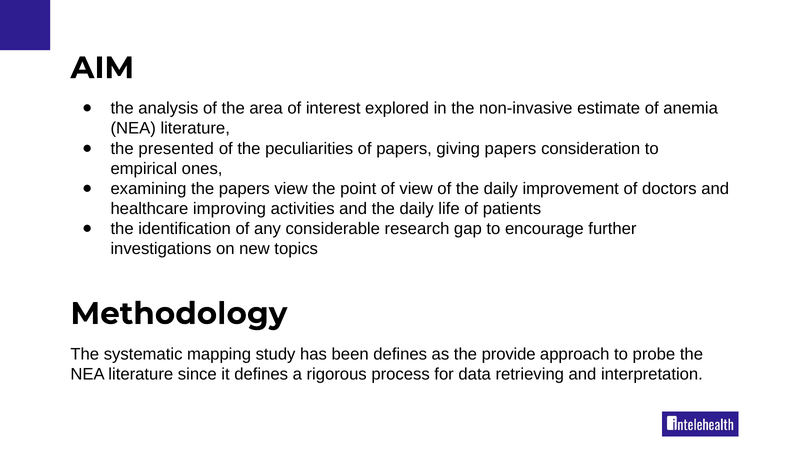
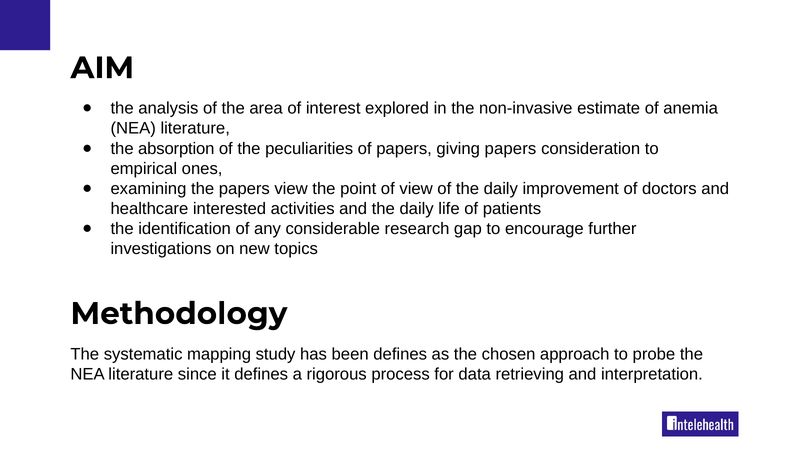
presented: presented -> absorption (176, 148)
improving: improving -> interested (230, 208)
provide: provide -> chosen (509, 354)
